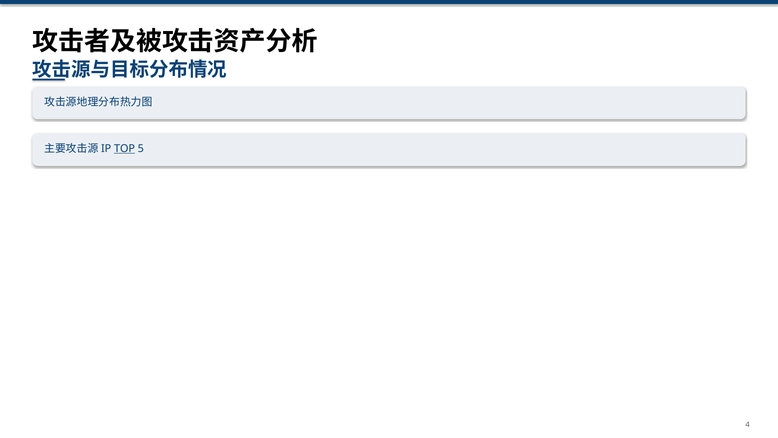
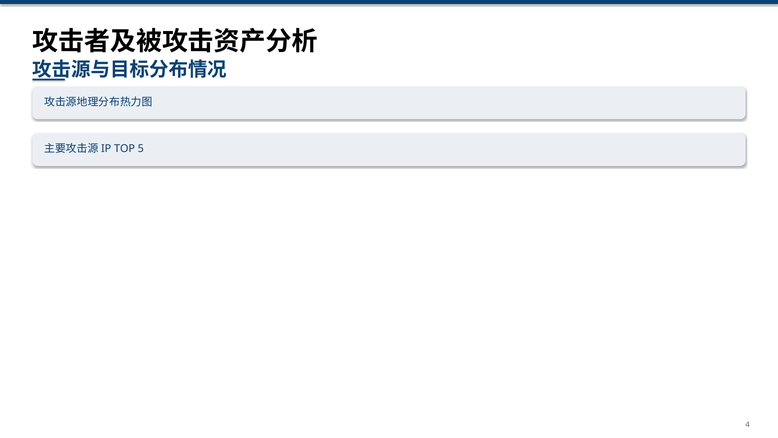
TOP underline: present -> none (125, 149)
